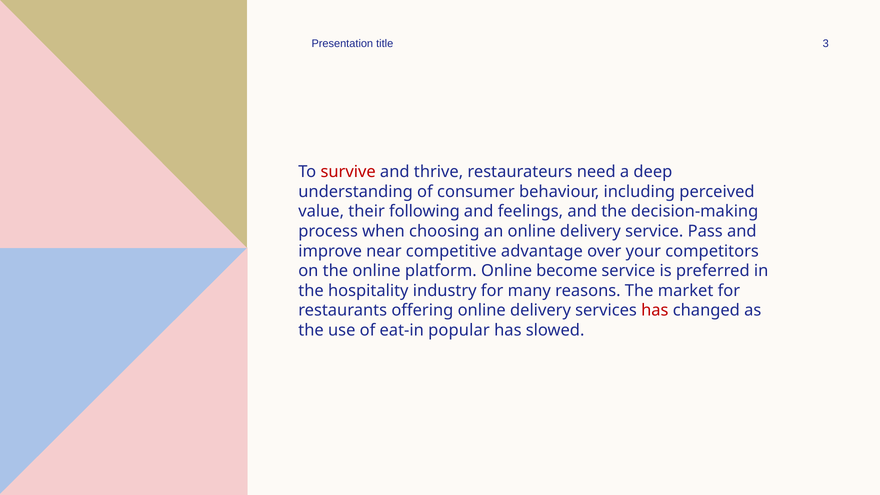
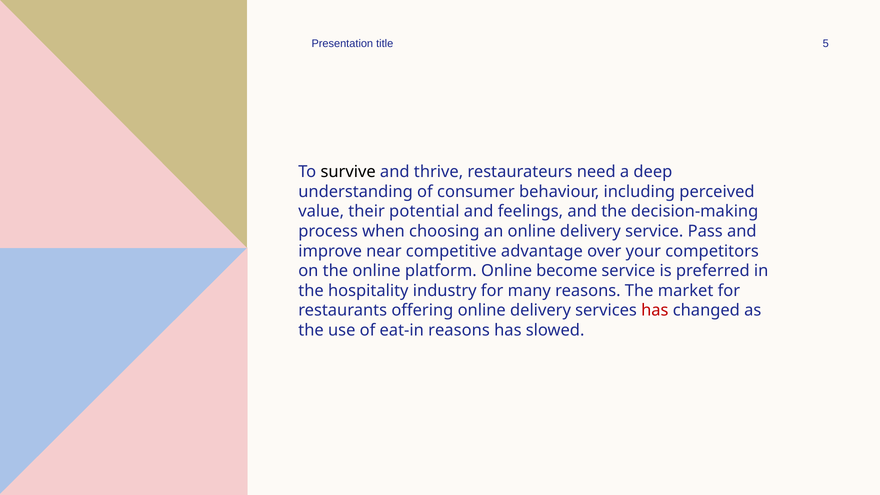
3: 3 -> 5 (826, 44)
survive colour: red -> black (348, 172)
following: following -> potential (424, 211)
eat-in popular: popular -> reasons (459, 330)
